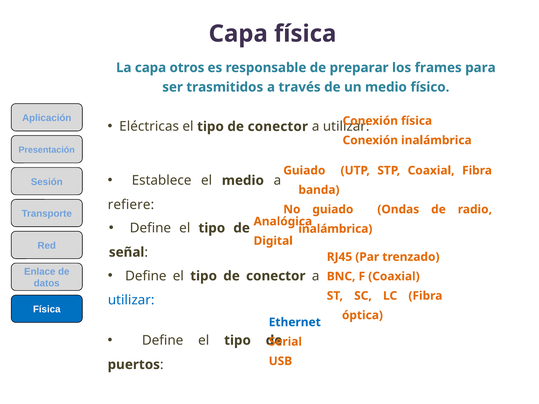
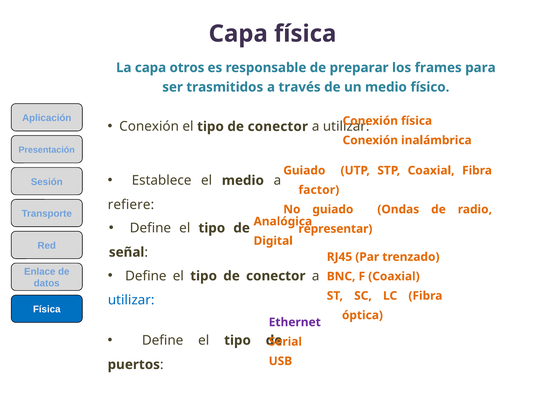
Eléctricas: Eléctricas -> Conexión (149, 127)
banda: banda -> factor (319, 190)
inalámbrica: inalámbrica -> representar (335, 229)
Ethernet colour: blue -> purple (295, 322)
